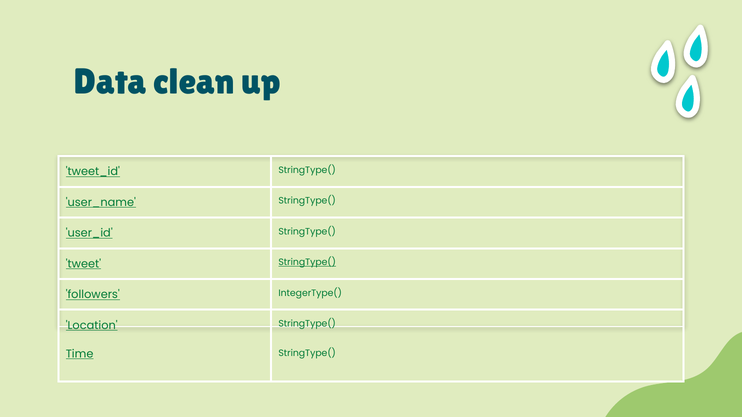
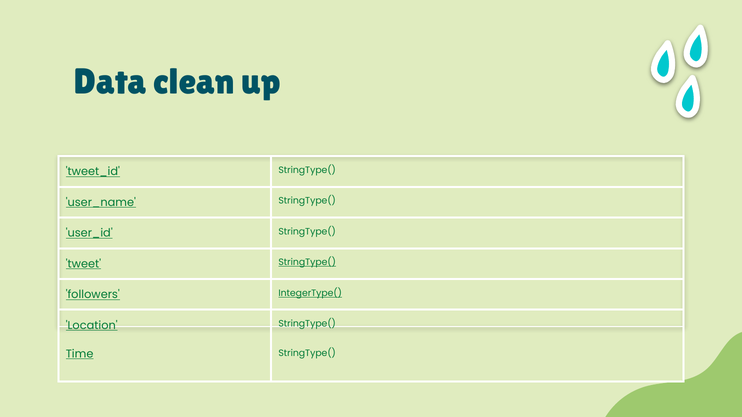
IntegerType( underline: none -> present (310, 293)
